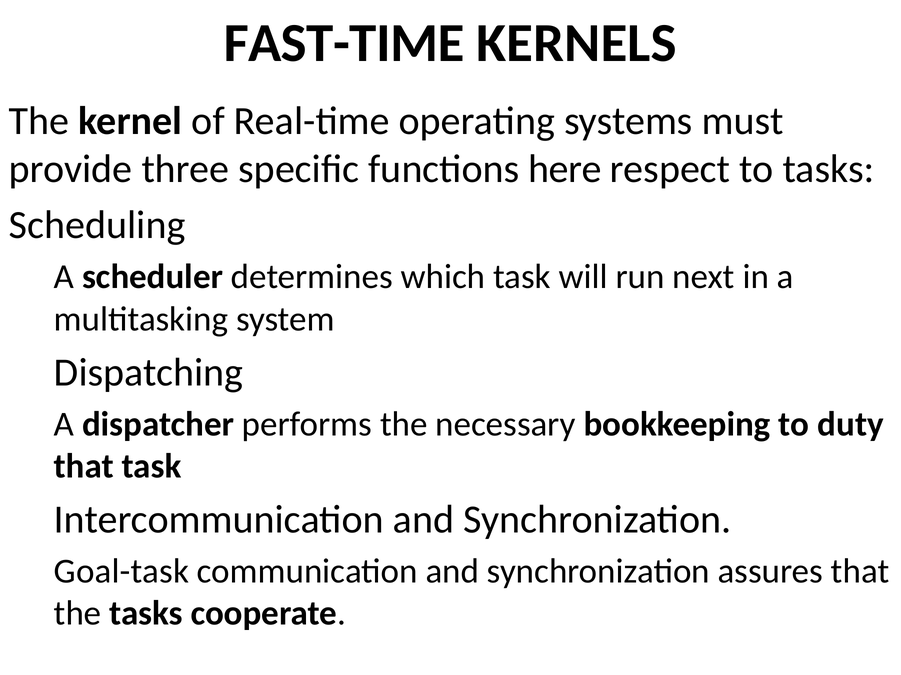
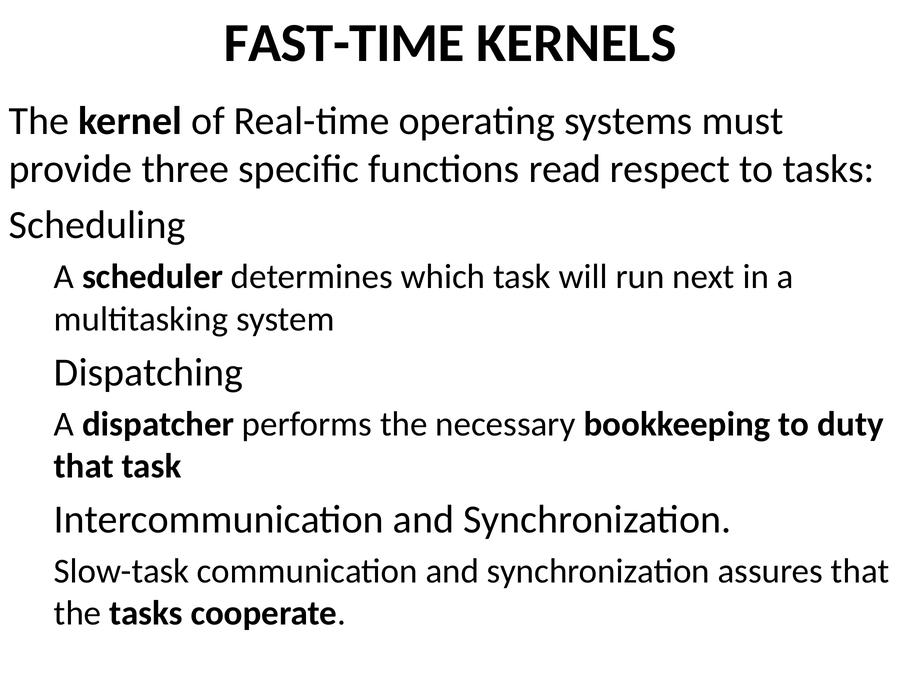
here: here -> read (565, 169)
Goal-task: Goal-task -> Slow-task (122, 572)
